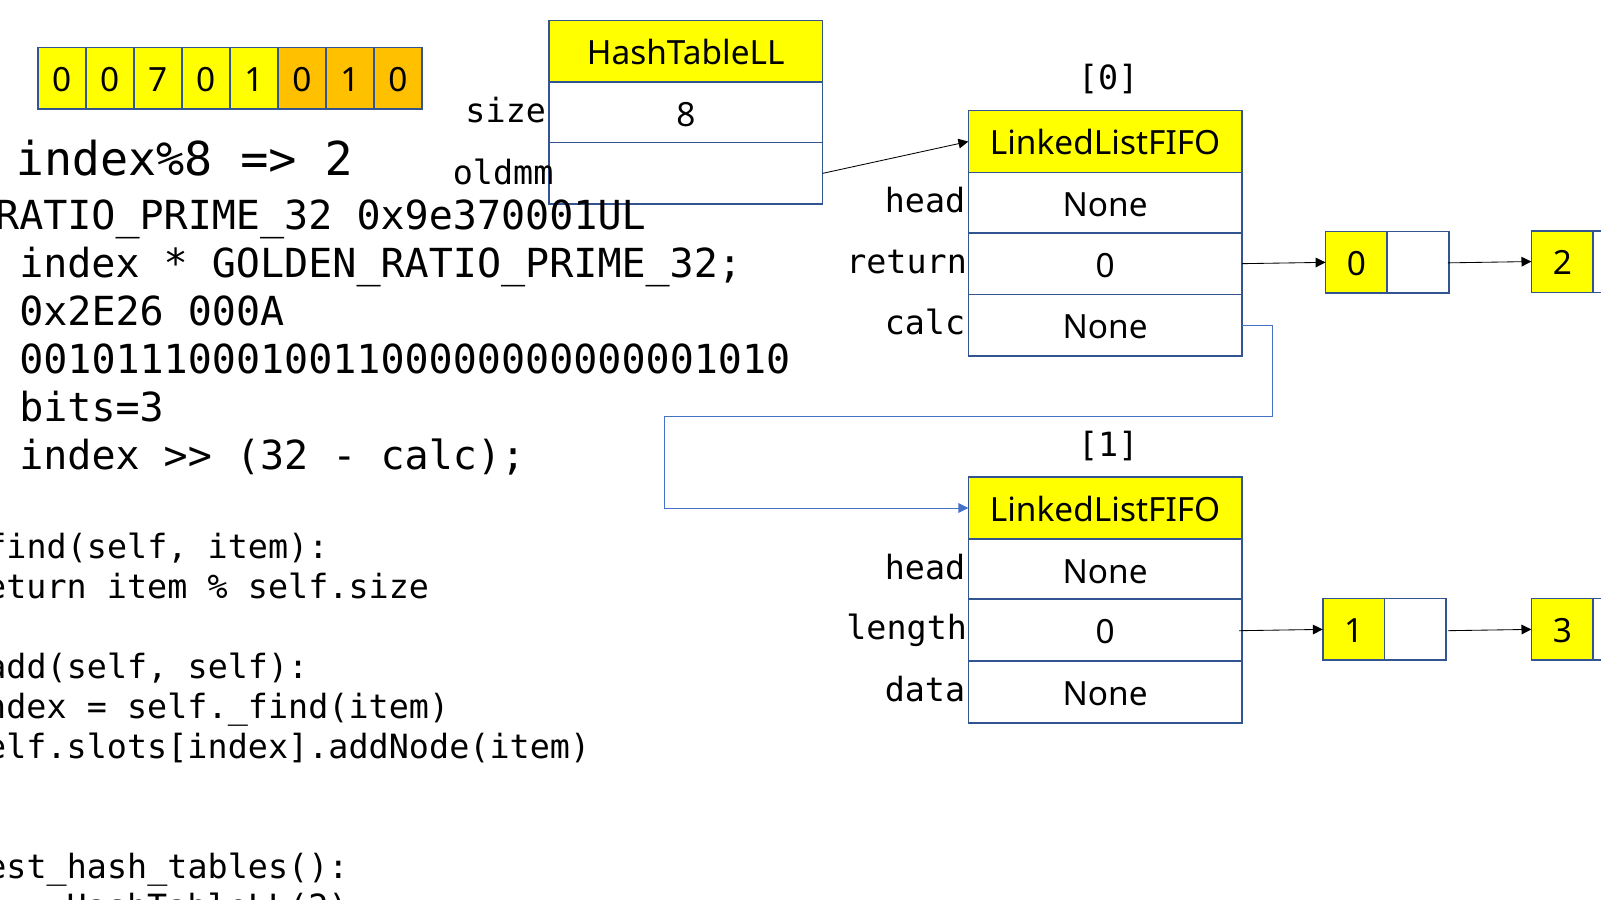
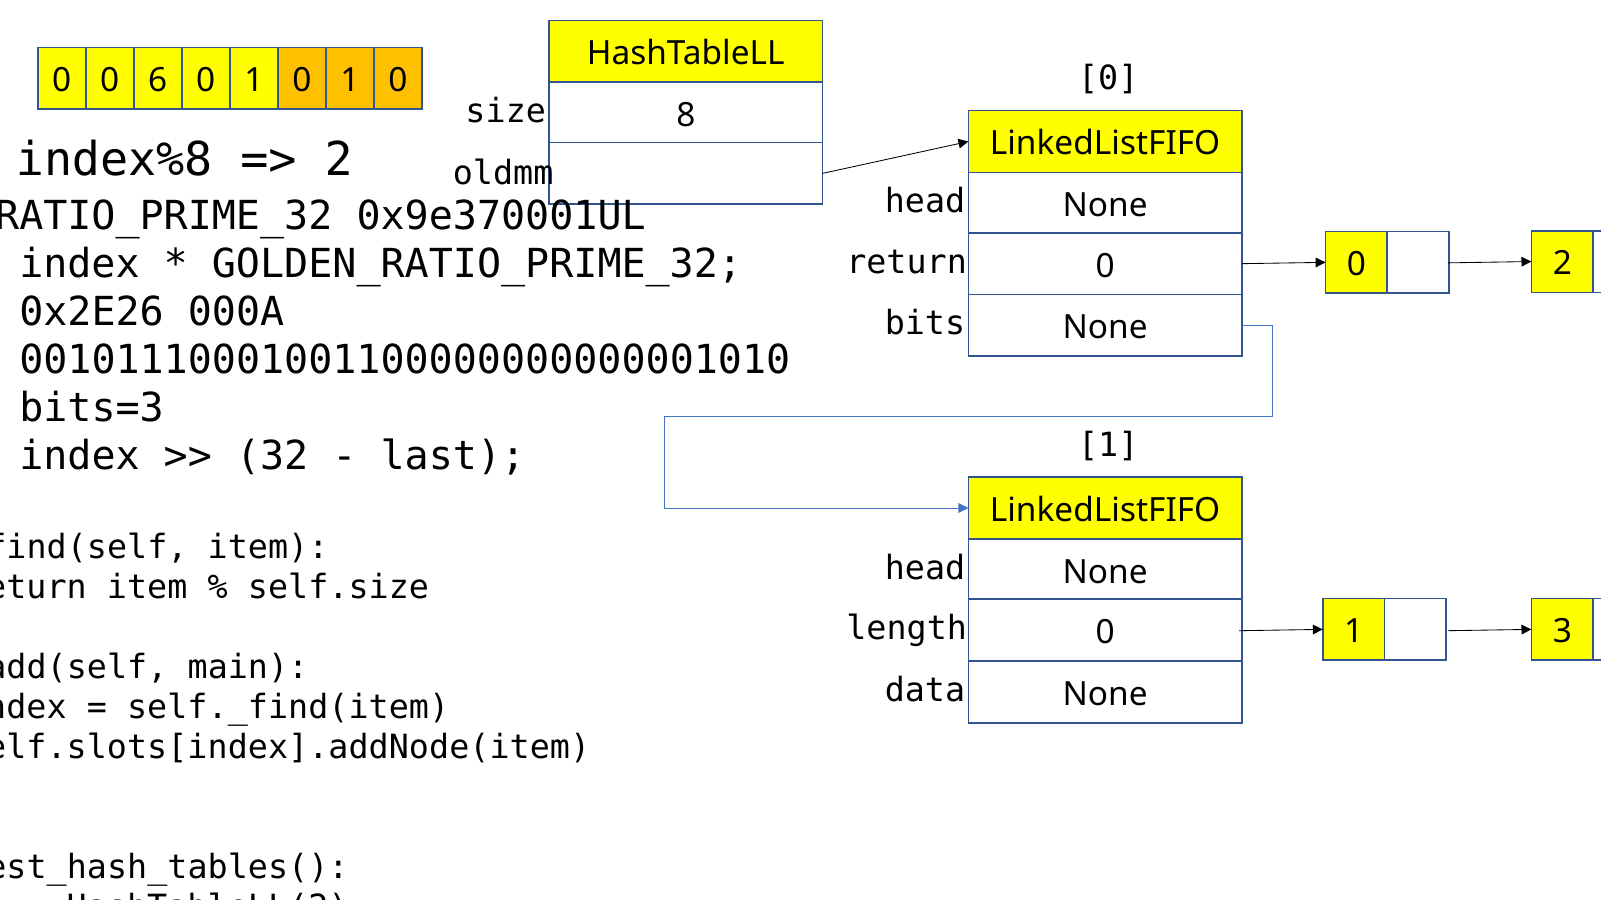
7: 7 -> 6 (158, 81)
calc: calc -> bits (925, 324)
calc: calc -> last (453, 457)
self: self -> main (248, 668)
